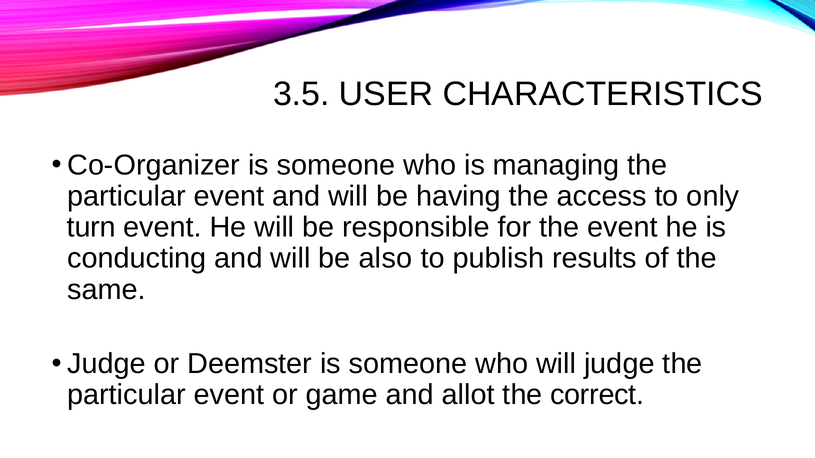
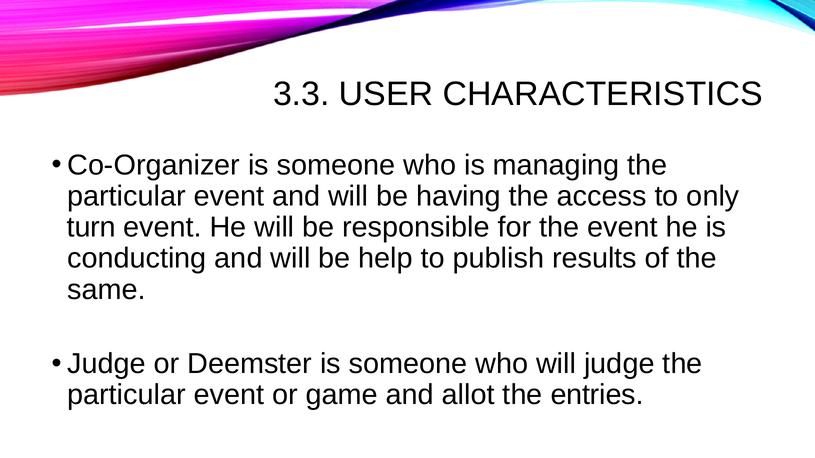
3.5: 3.5 -> 3.3 (301, 94)
also: also -> help (386, 259)
correct: correct -> entries (597, 395)
